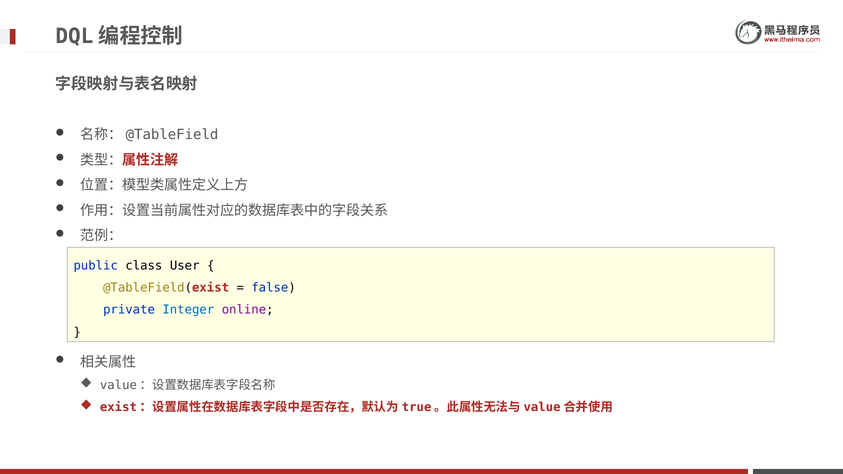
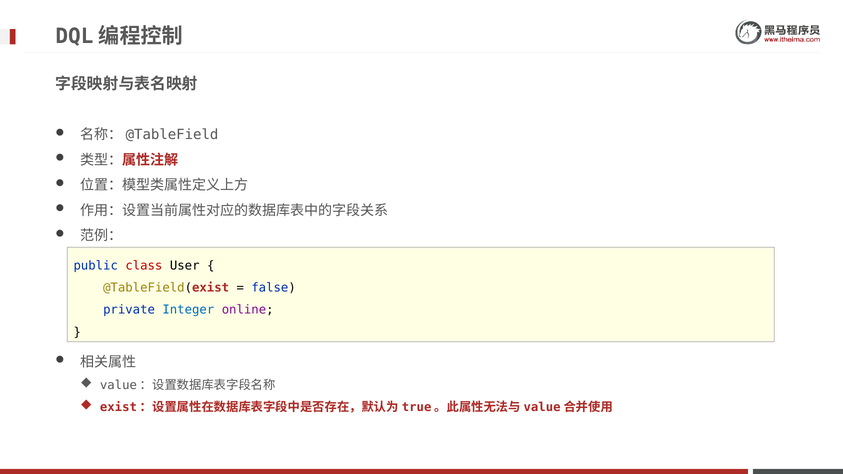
class colour: black -> red (144, 266)
